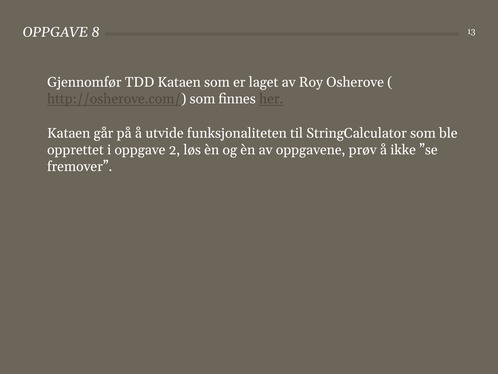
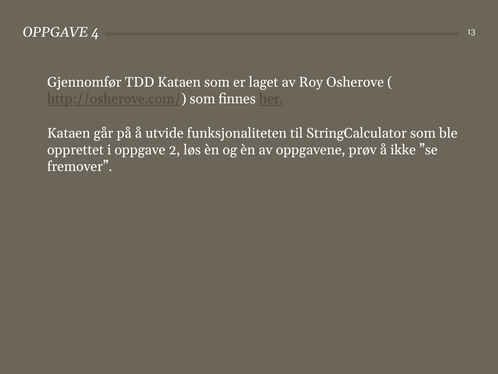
8: 8 -> 4 (95, 32)
